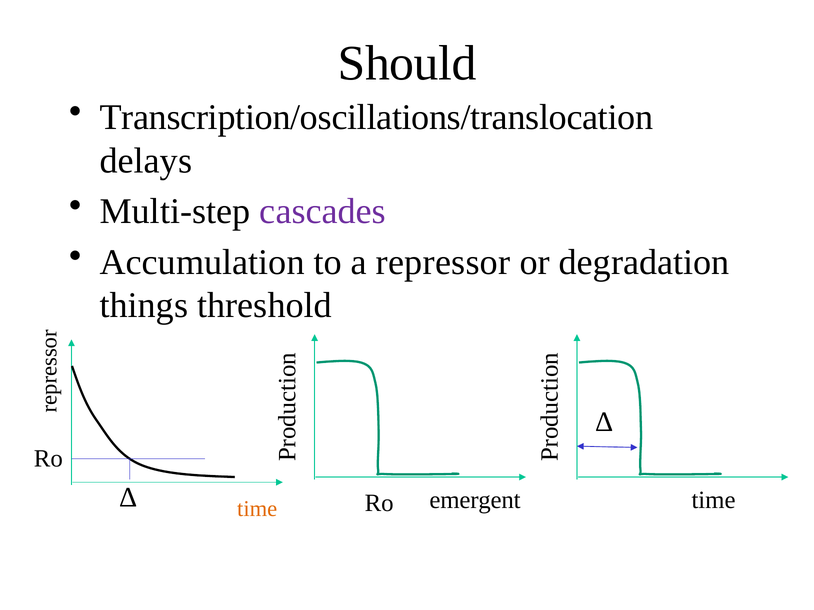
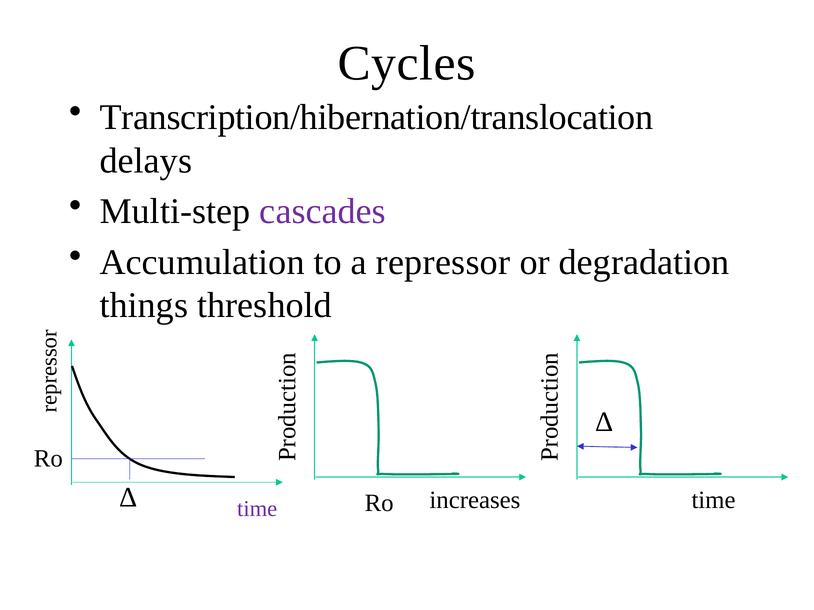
Should: Should -> Cycles (407, 63)
Transcription/oscillations/translocation: Transcription/oscillations/translocation -> Transcription/hibernation/translocation (377, 118)
emergent: emergent -> increases (475, 501)
time colour: orange -> purple (257, 509)
